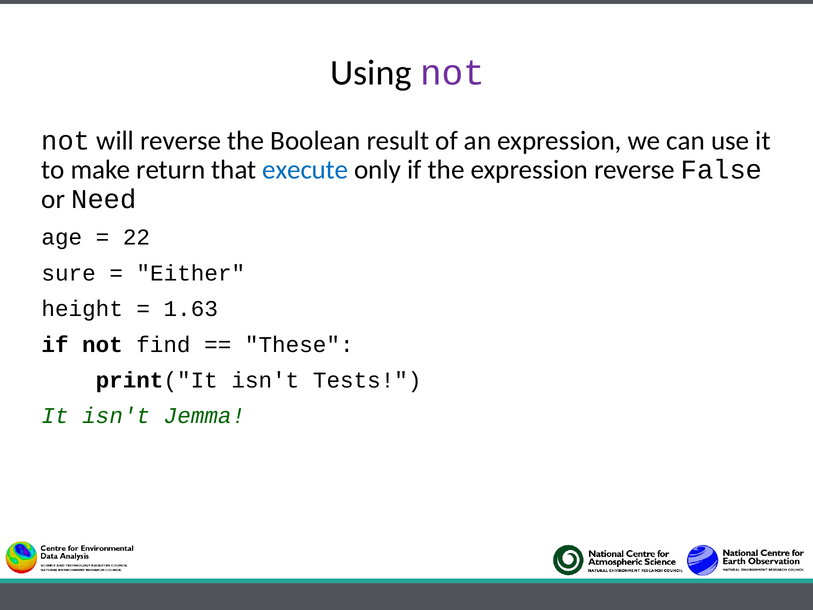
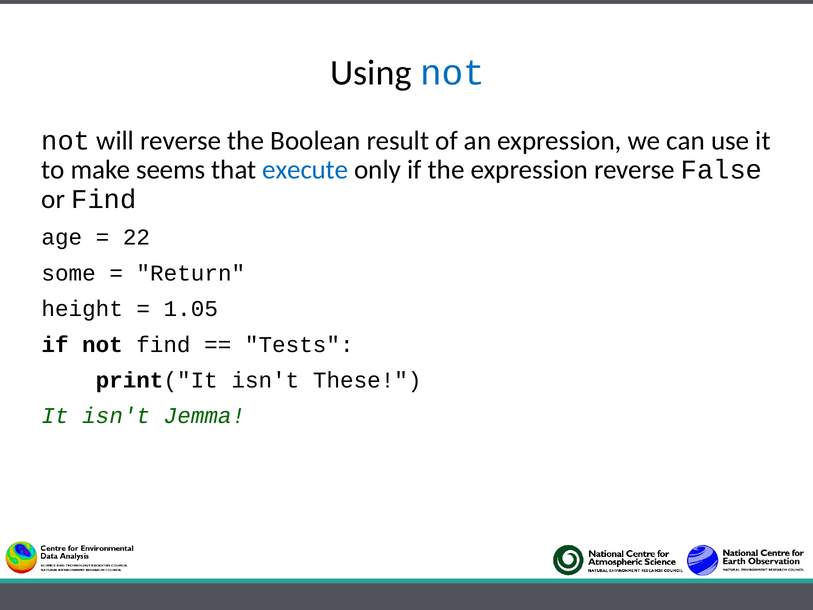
not colour: purple -> blue (453, 73)
return: return -> seems (171, 170)
or Need: Need -> Find (104, 199)
sure: sure -> some (69, 273)
Either: Either -> Return (191, 273)
1.63: 1.63 -> 1.05 (191, 309)
These: These -> Tests (299, 344)
Tests: Tests -> These (367, 380)
